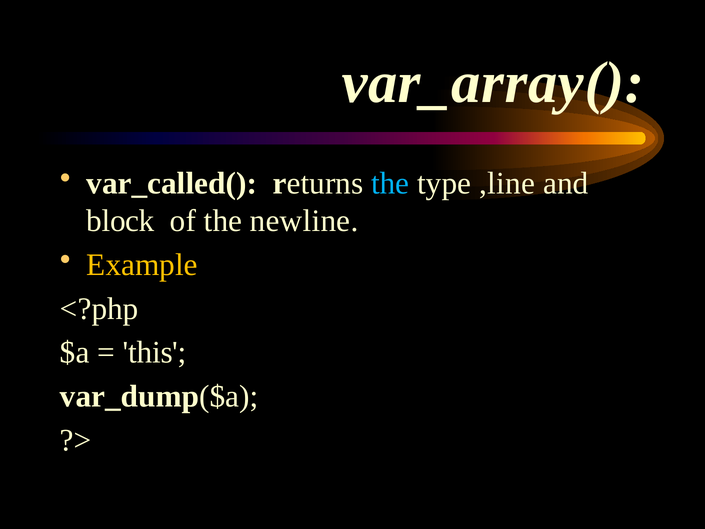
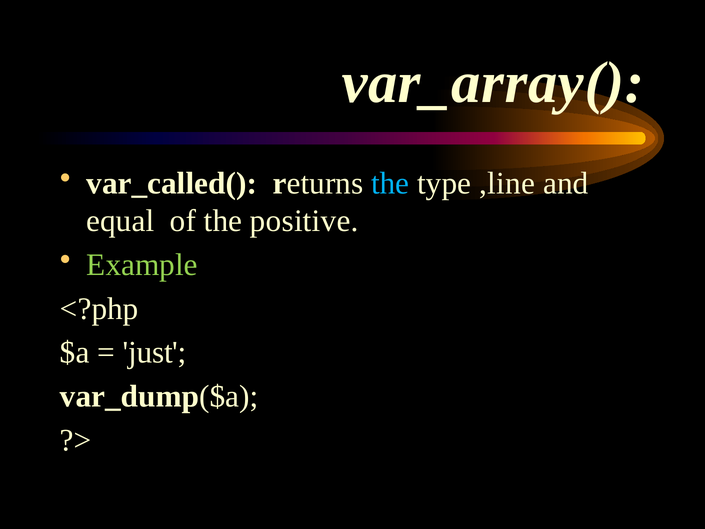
block: block -> equal (120, 221)
newline: newline -> positive (304, 221)
Example colour: yellow -> light green (142, 265)
this: this -> just (155, 352)
